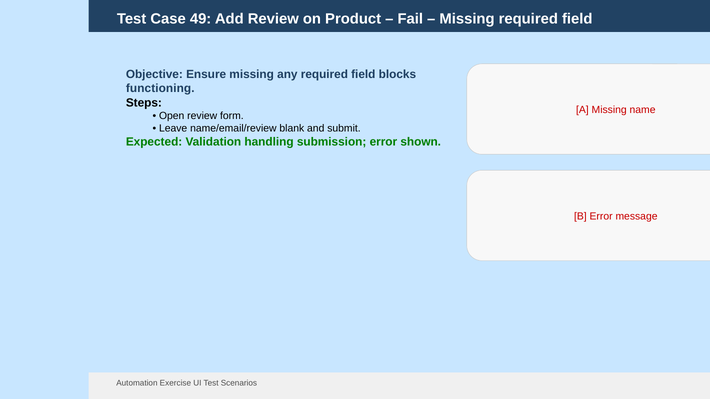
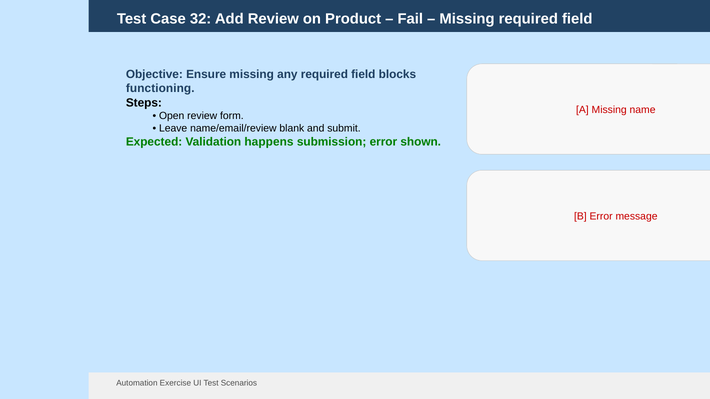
49: 49 -> 32 (201, 19)
handling: handling -> happens (269, 142)
